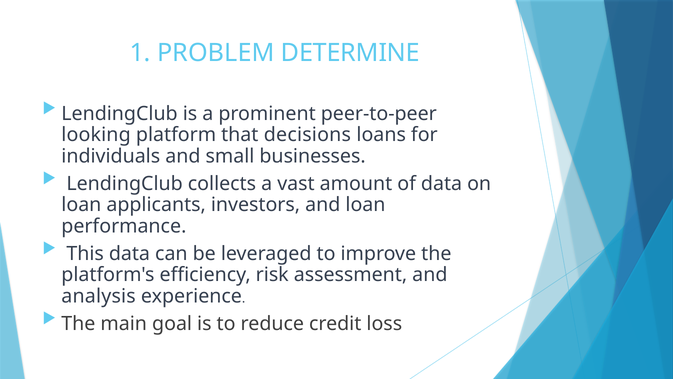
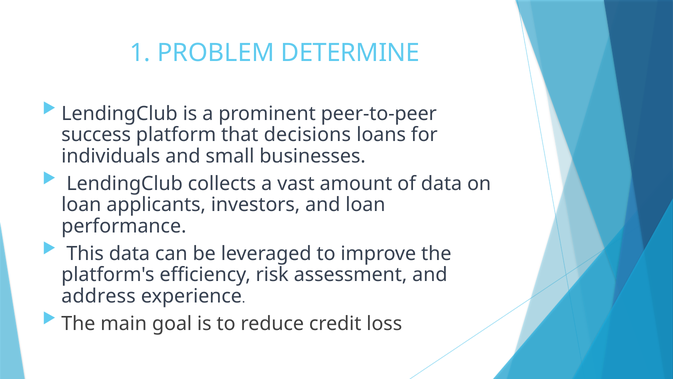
looking: looking -> success (96, 135)
analysis: analysis -> address (99, 296)
